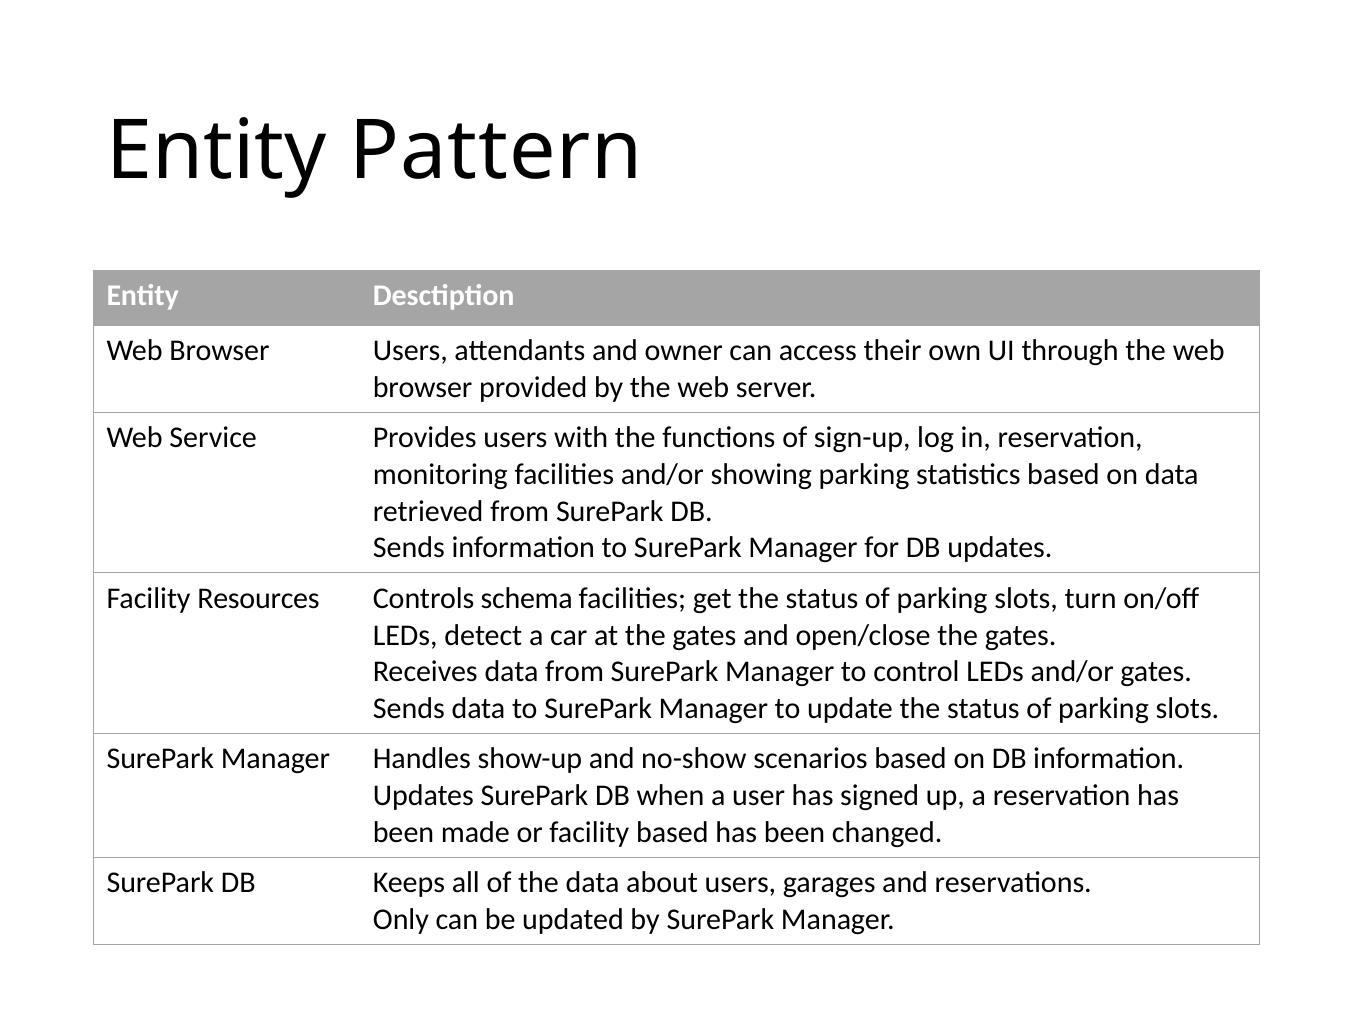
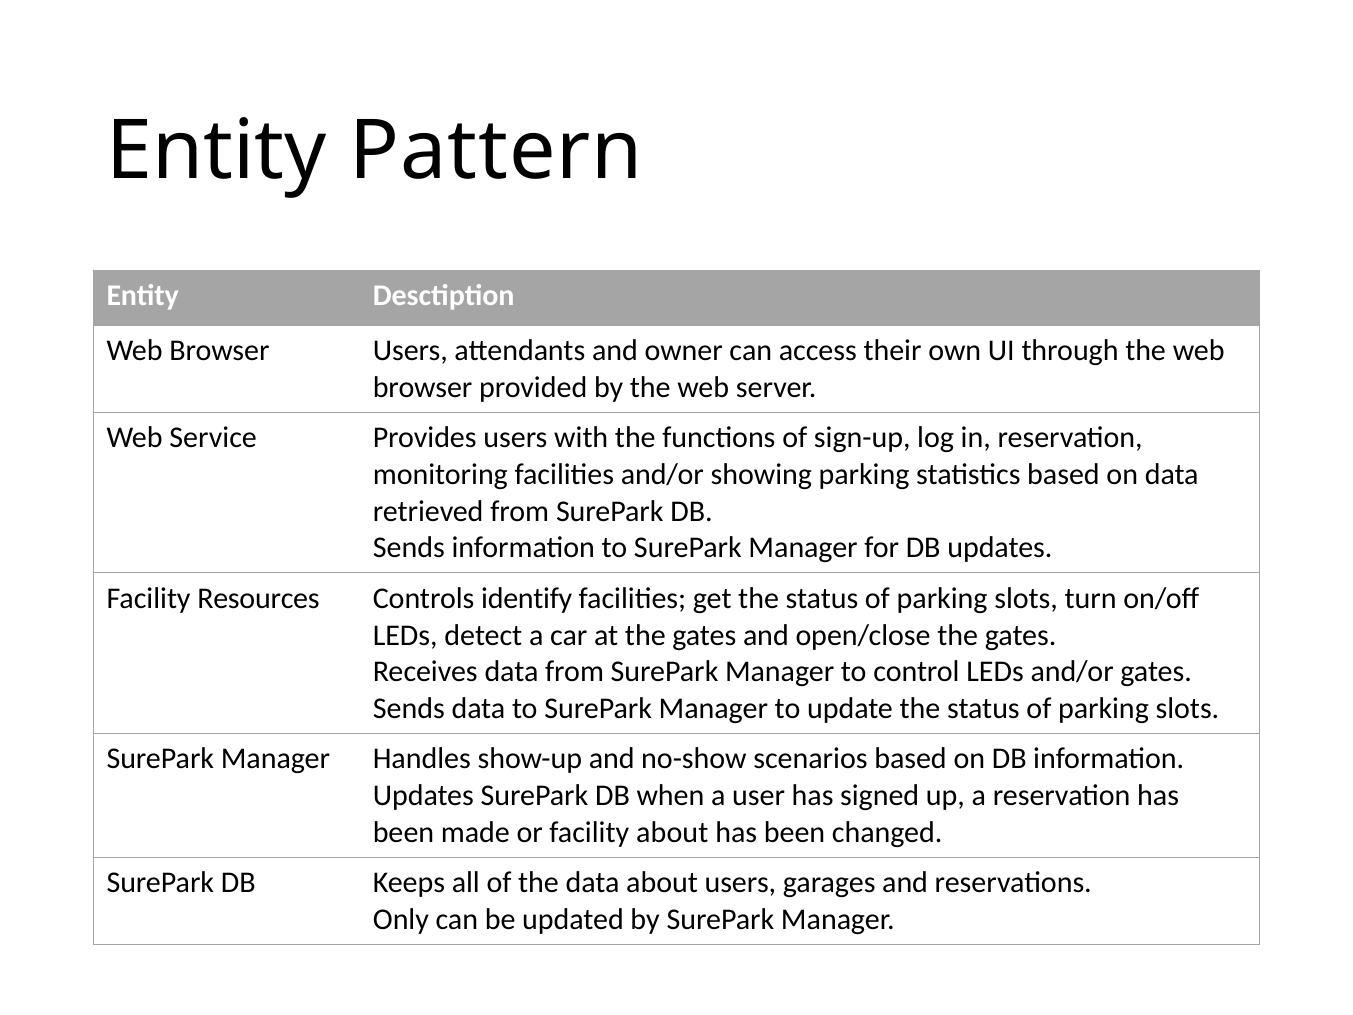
schema: schema -> identify (527, 598)
facility based: based -> about (672, 832)
